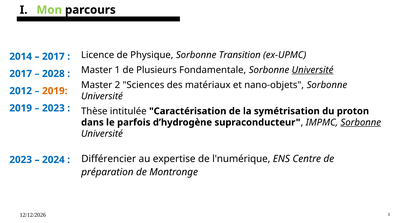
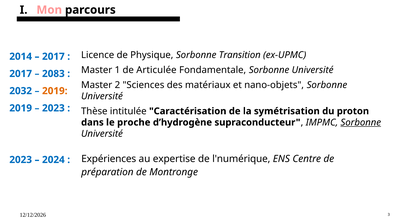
Mon colour: light green -> pink (49, 10)
Plusieurs: Plusieurs -> Articulée (156, 70)
Université underline: present -> none (313, 70)
2028: 2028 -> 2083 (53, 74)
2012: 2012 -> 2032 (21, 91)
parfois: parfois -> proche (134, 122)
Différencier: Différencier -> Expériences (109, 159)
